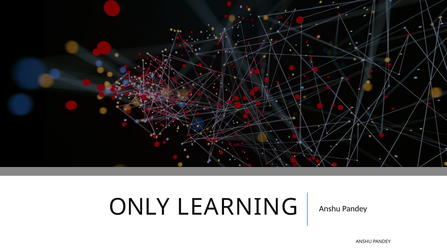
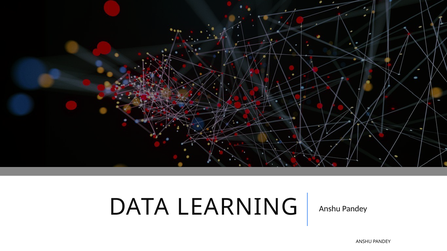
ONLY: ONLY -> DATA (139, 208)
